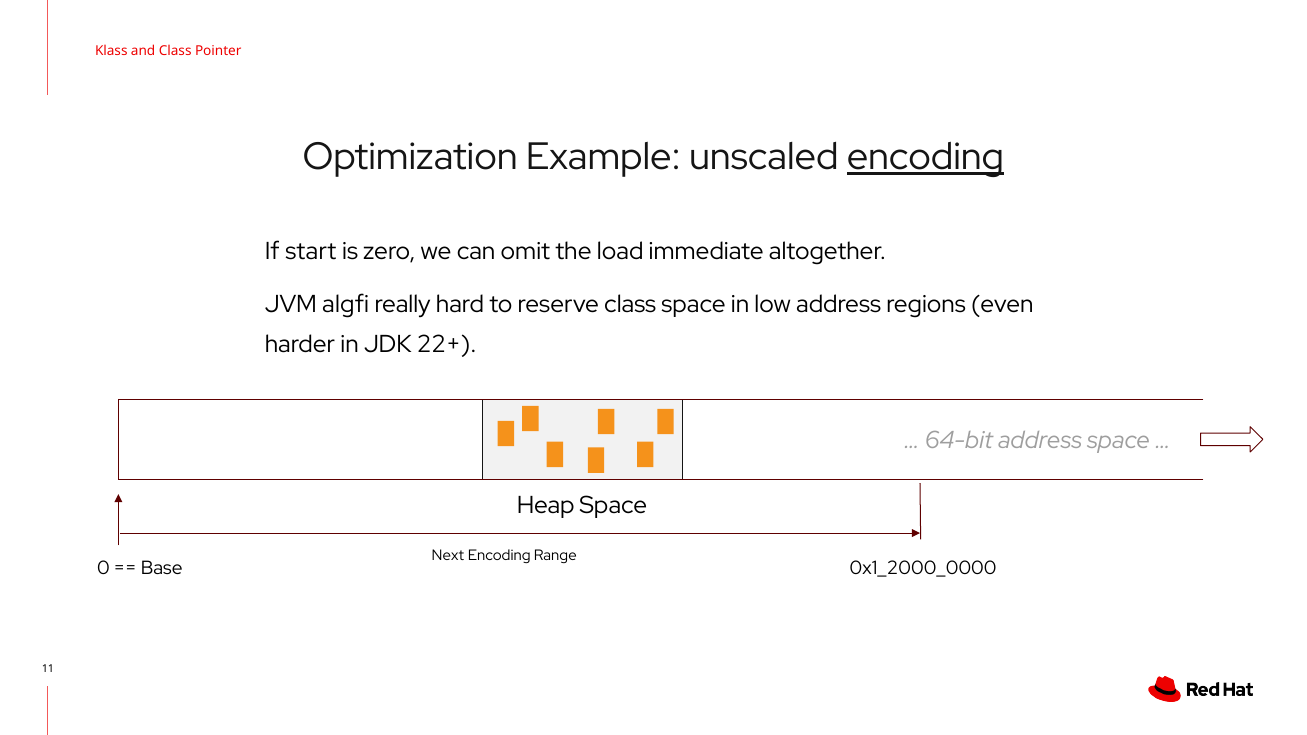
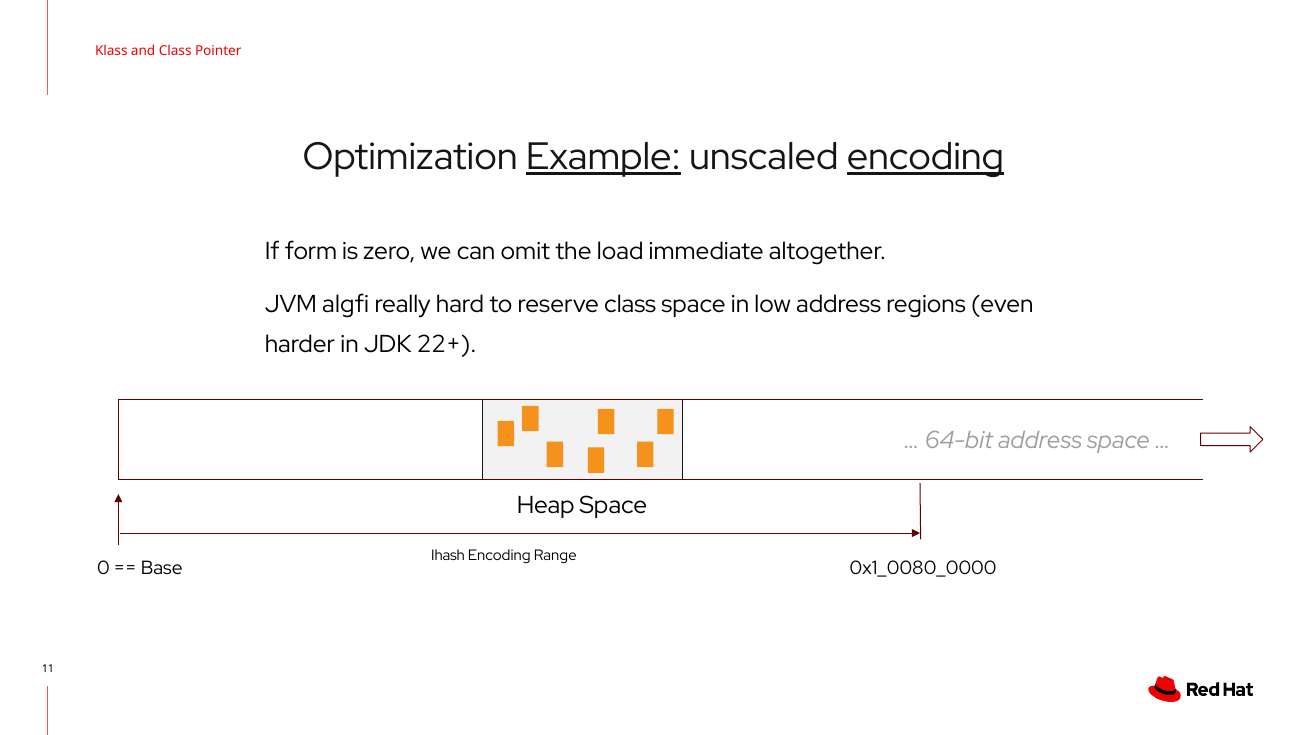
Example underline: none -> present (603, 157)
start: start -> form (311, 251)
Next: Next -> Ihash (448, 556)
0x1_2000_0000: 0x1_2000_0000 -> 0x1_0080_0000 (923, 568)
